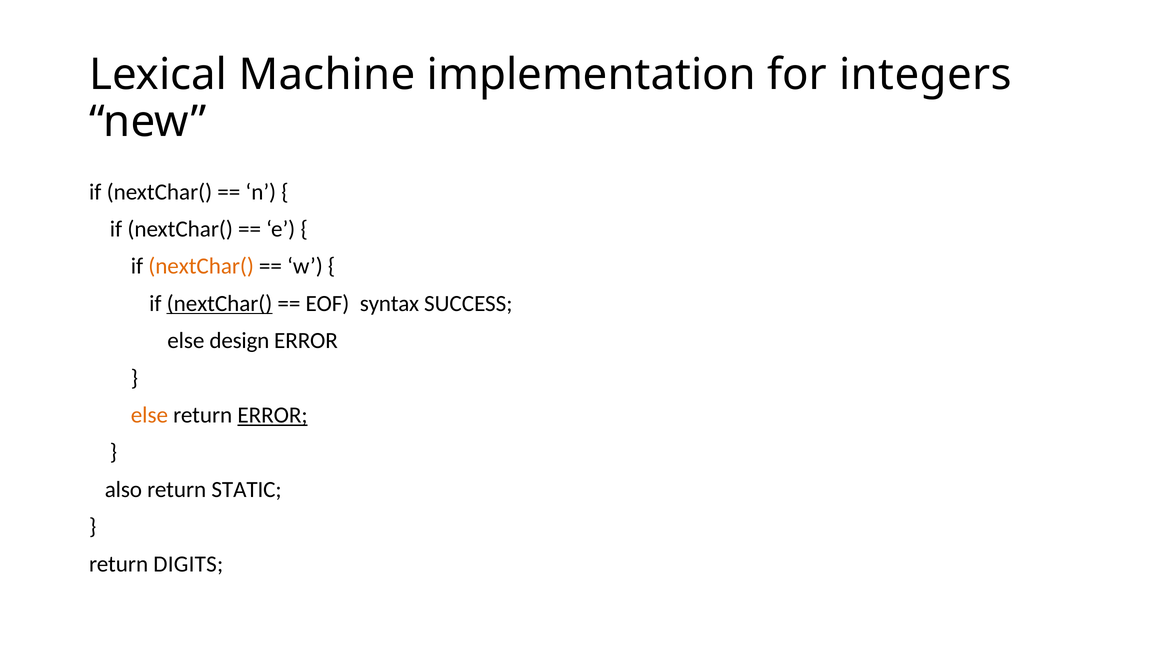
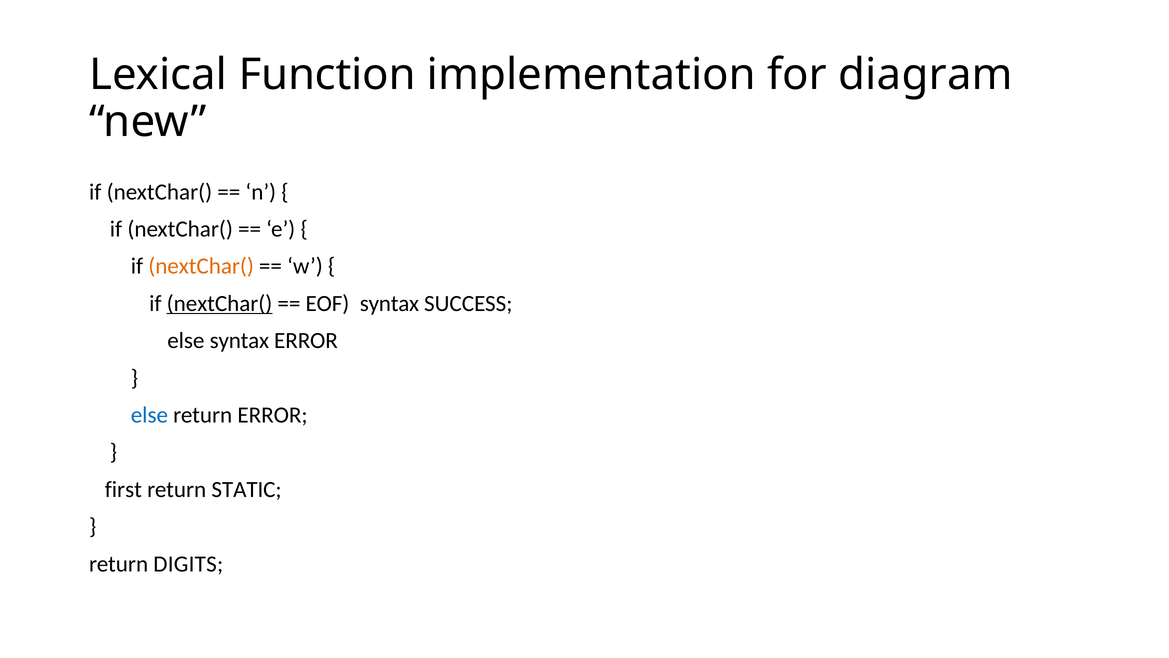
Machine: Machine -> Function (327, 75)
integers: integers -> diagram (926, 75)
else design: design -> syntax (239, 340)
else colour: orange -> blue (149, 415)
ERROR underline: present -> none (273, 415)
also: also -> first (123, 489)
